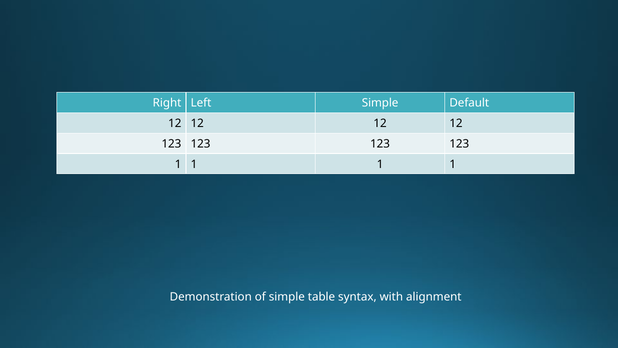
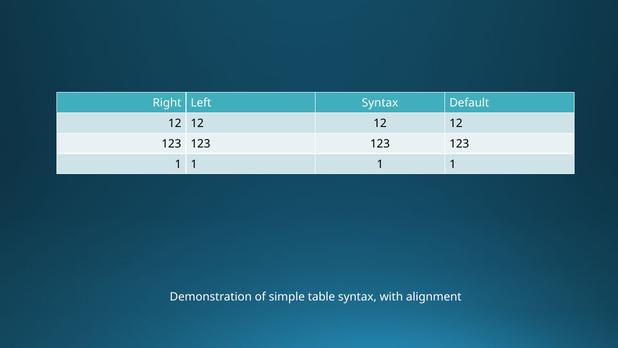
Left Simple: Simple -> Syntax (380, 103)
